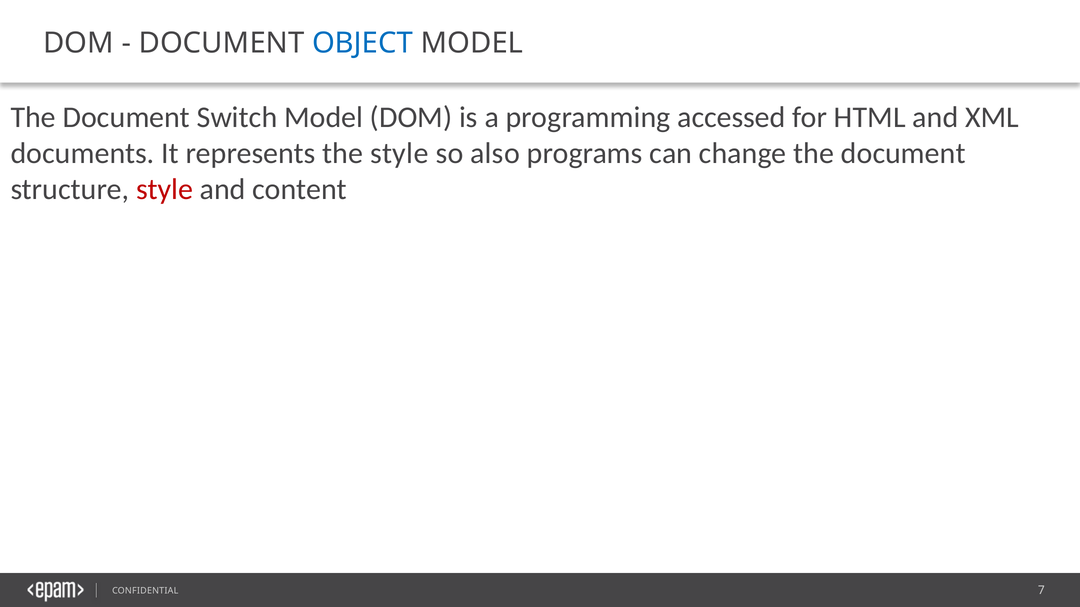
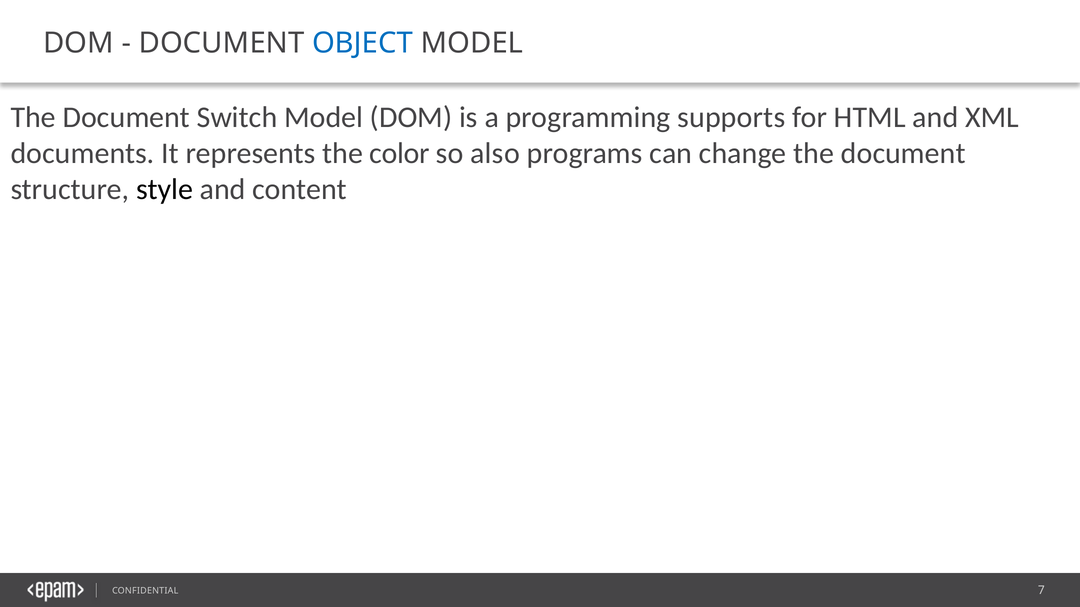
accessed: accessed -> supports (731, 117)
the style: style -> color (400, 153)
style colour: red -> black (165, 189)
